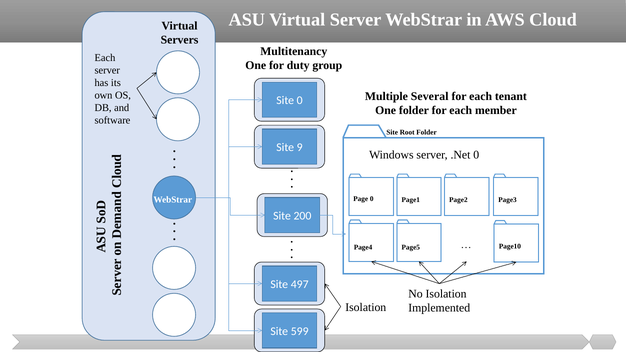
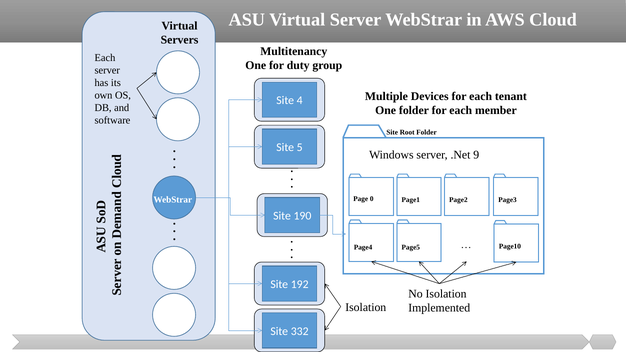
Several: Several -> Devices (430, 96)
Site 0: 0 -> 4 (300, 101)
9: 9 -> 5 (300, 148)
.Net 0: 0 -> 9 (476, 155)
200: 200 -> 190 (302, 216)
497: 497 -> 192 (300, 284)
599: 599 -> 332 (300, 331)
